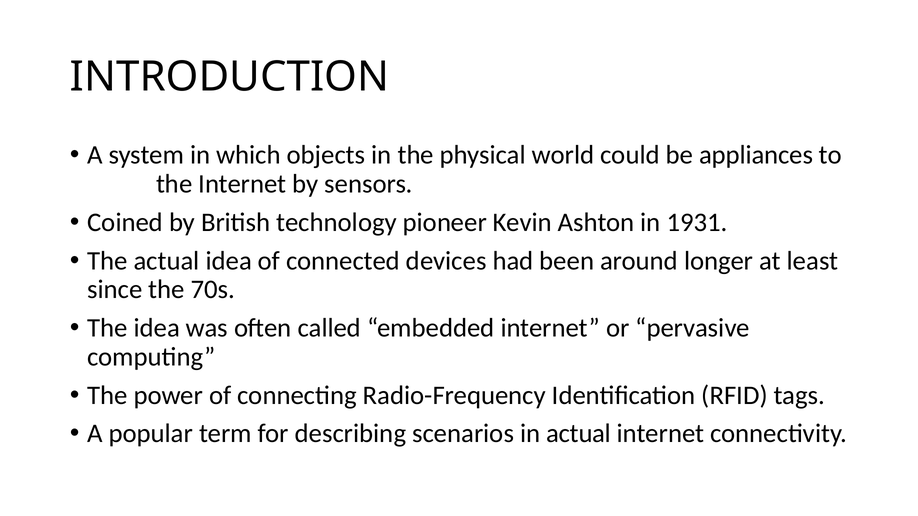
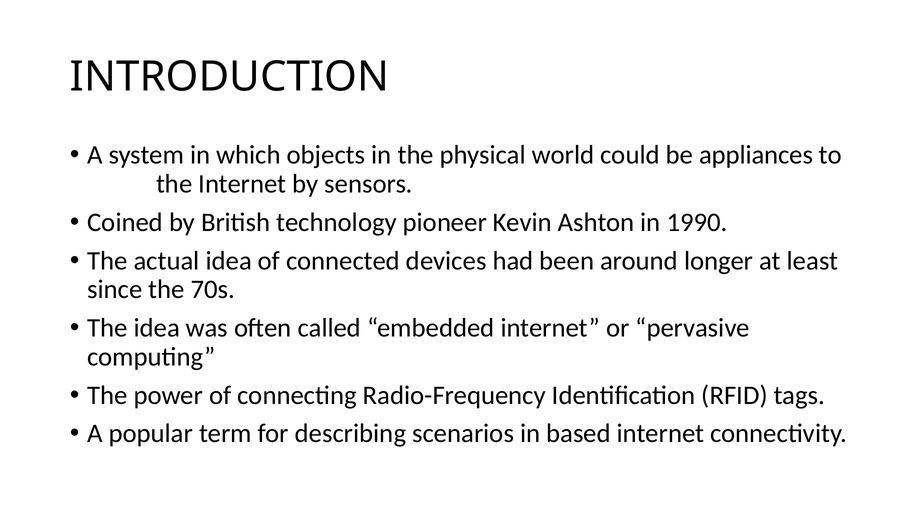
1931: 1931 -> 1990 (697, 222)
in actual: actual -> based (579, 434)
